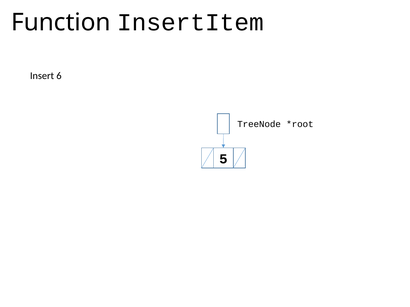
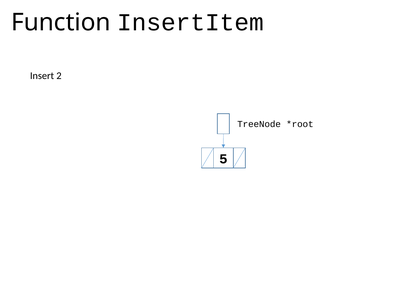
6: 6 -> 2 (59, 76)
